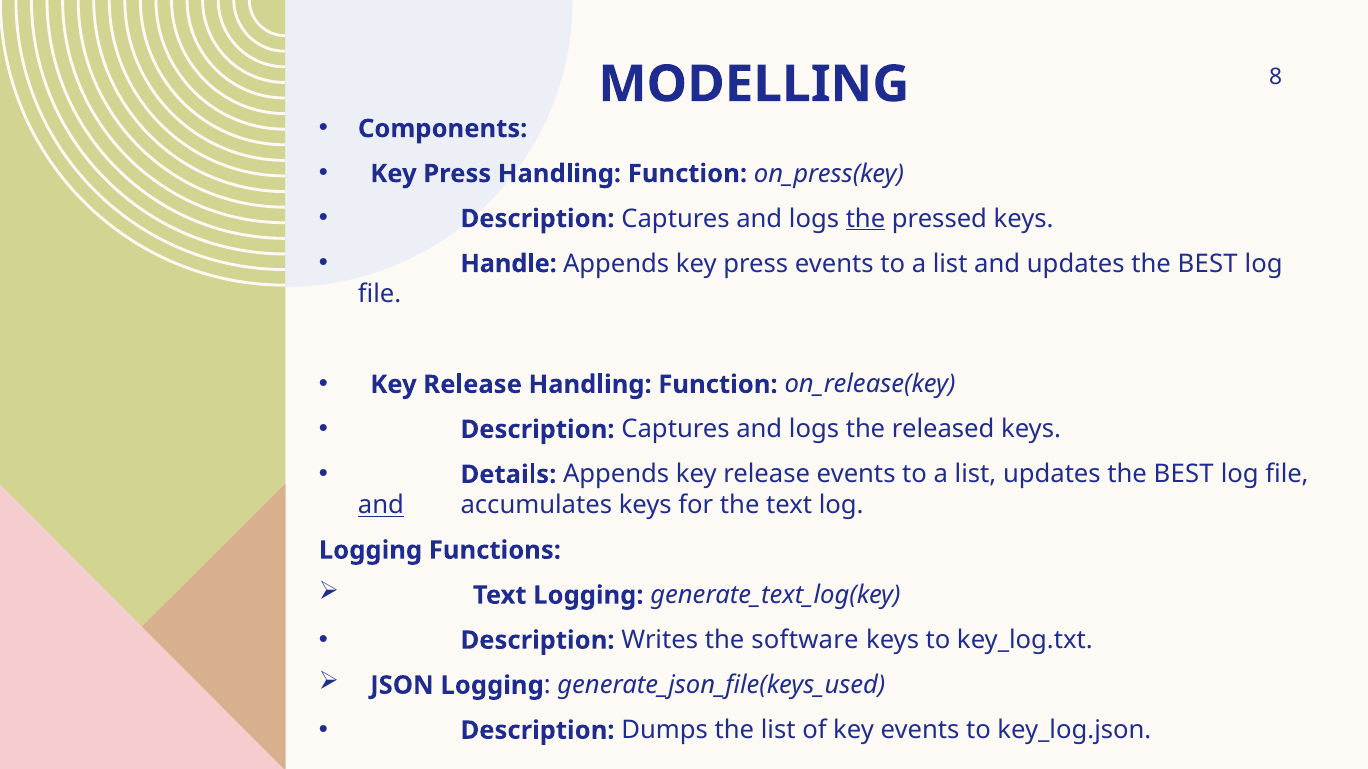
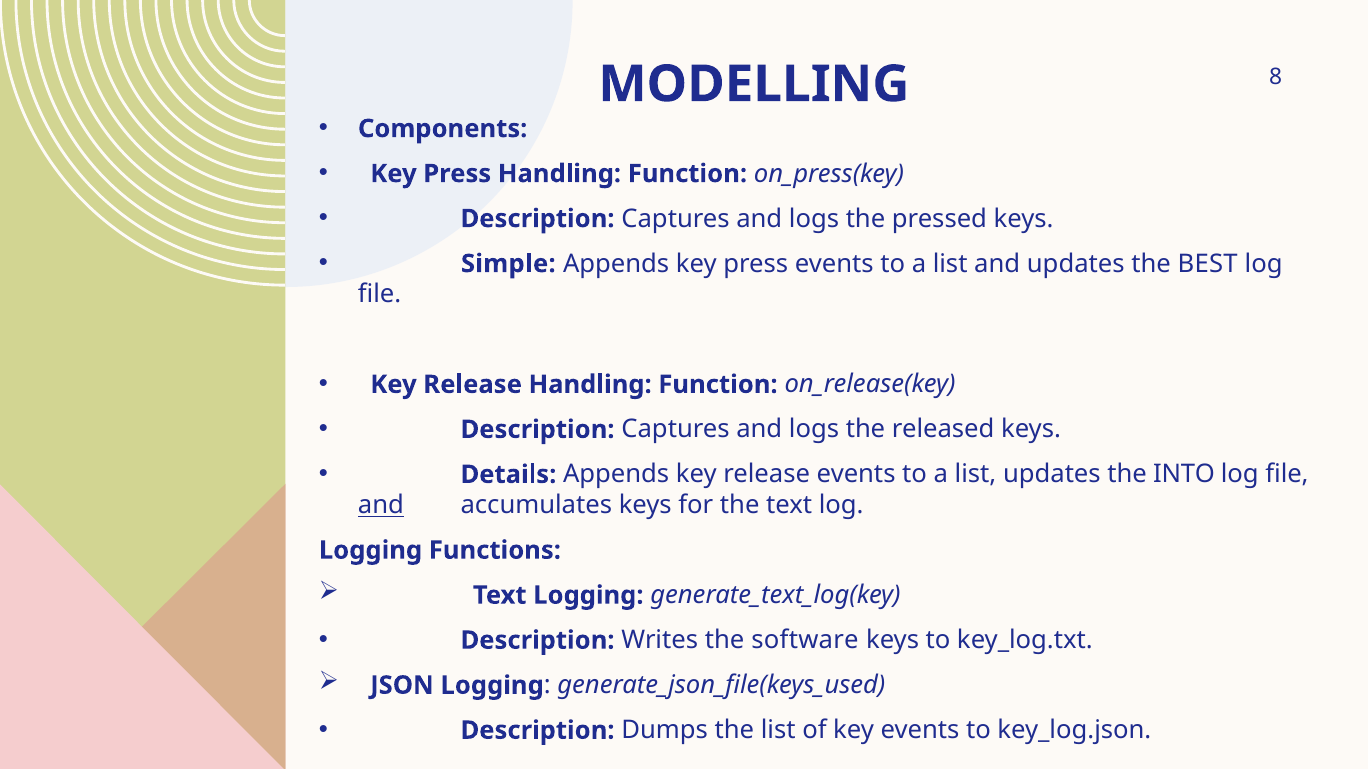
the underline: present -> none (866, 219)
Handle: Handle -> Simple (508, 264)
list updates the BEST: BEST -> INTO (1184, 475)
